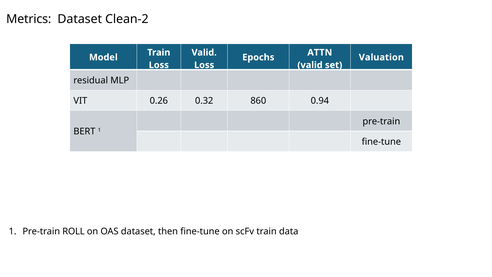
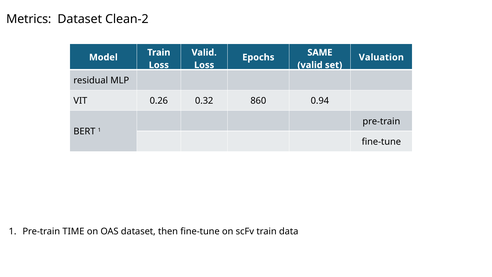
ATTN: ATTN -> SAME (320, 52)
ROLL: ROLL -> TIME (73, 231)
